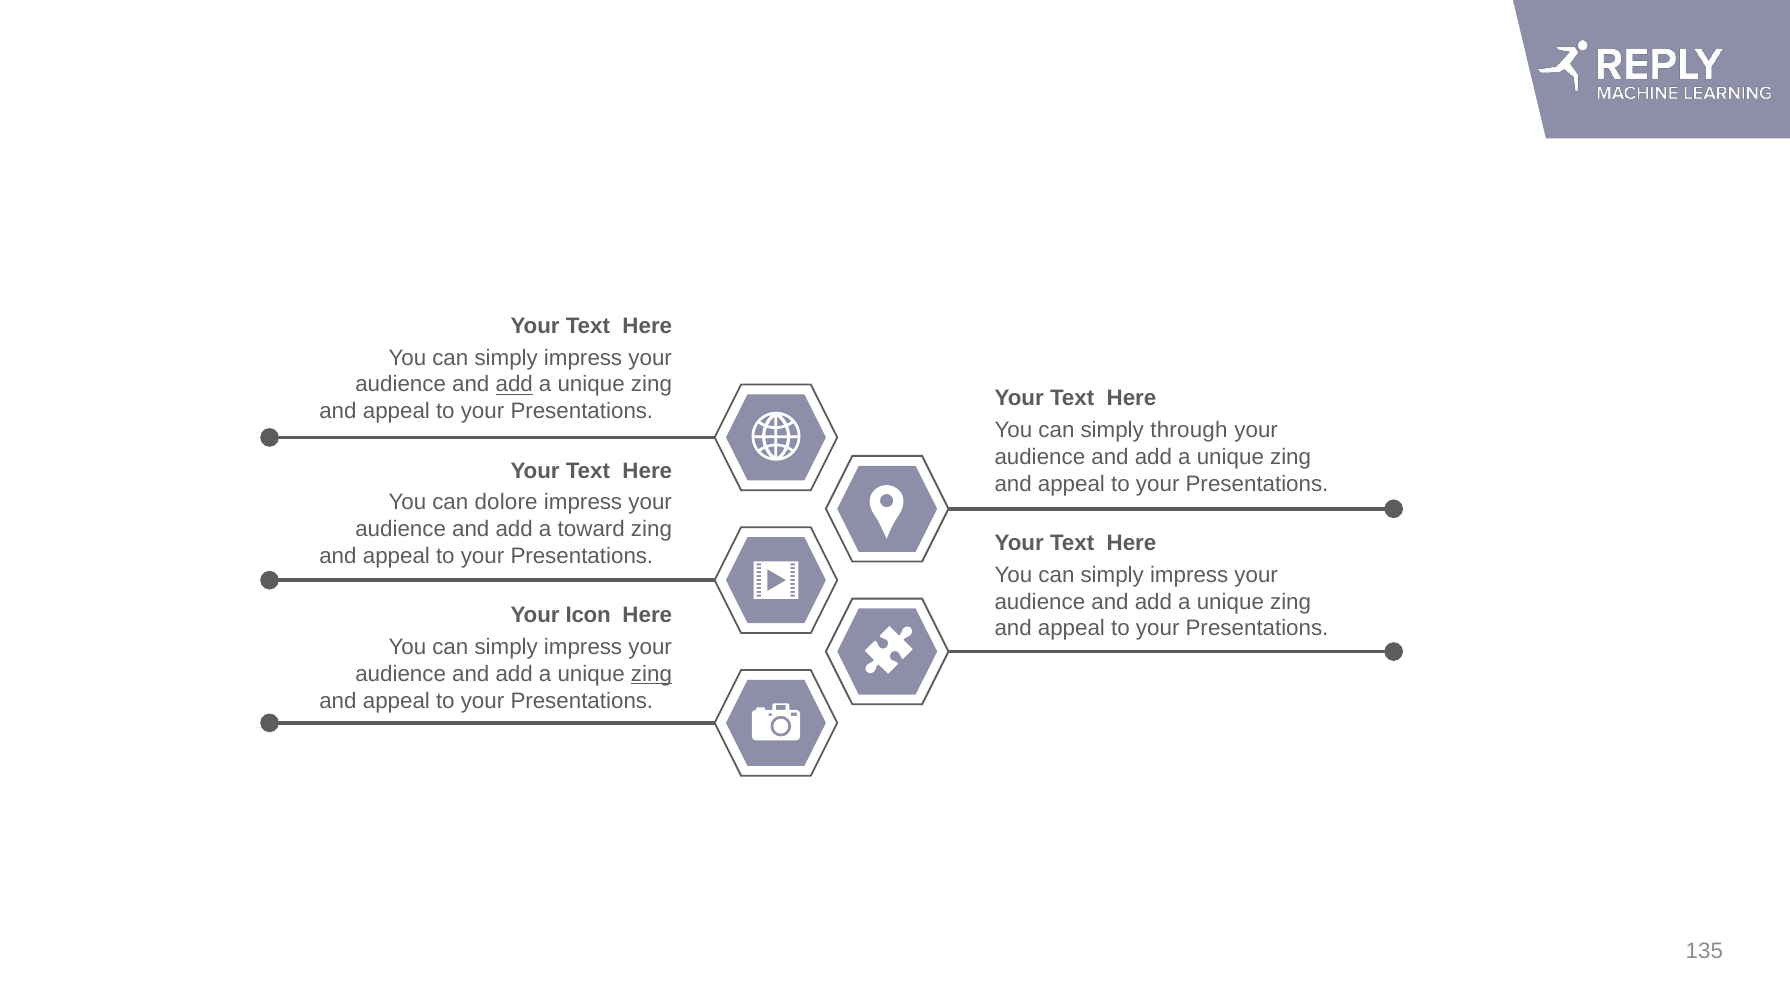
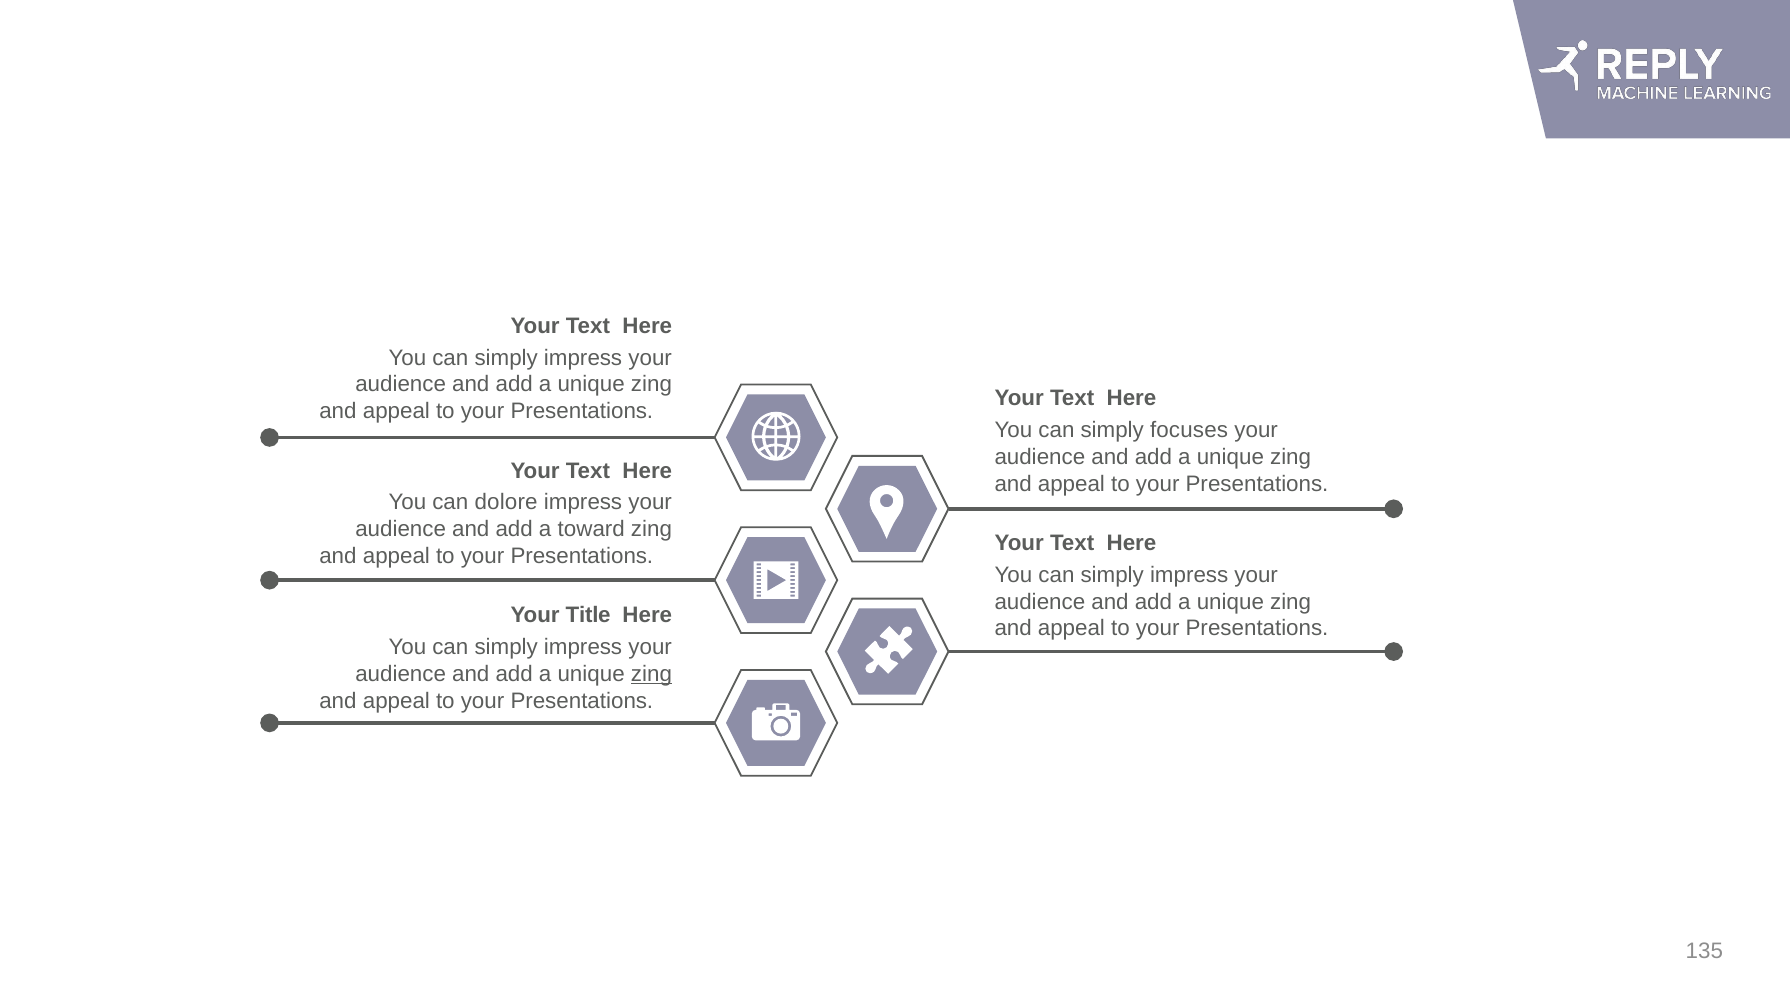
add underline: present -> none (514, 385)
through: through -> focuses (1189, 430)
Icon: Icon -> Title (588, 615)
